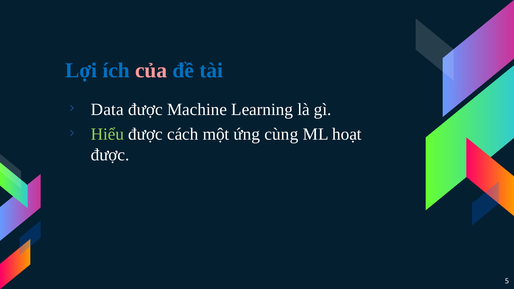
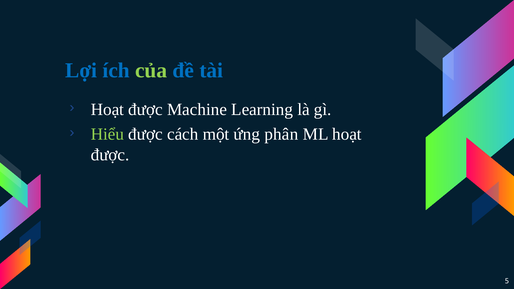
của colour: pink -> light green (151, 71)
Data: Data -> Hoạt (107, 109)
cùng: cùng -> phân (281, 134)
